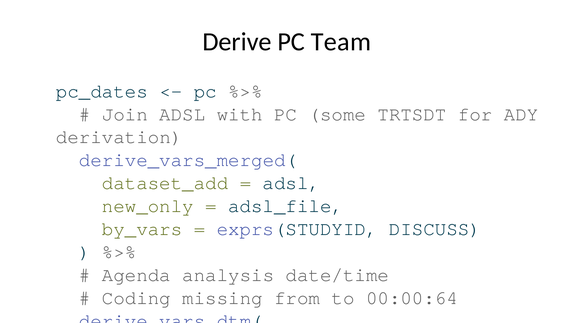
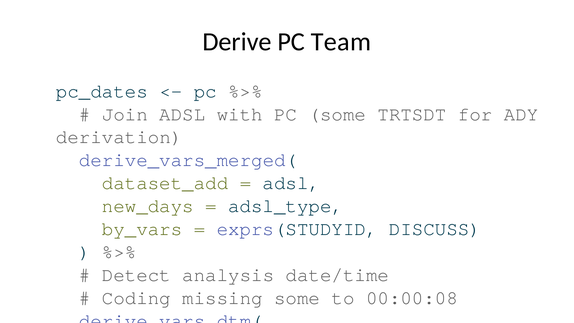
new_only: new_only -> new_days (148, 206)
adsl_file: adsl_file -> adsl_type (286, 206)
Agenda: Agenda -> Detect (136, 275)
missing from: from -> some (297, 298)
00:00:64: 00:00:64 -> 00:00:08 (412, 298)
